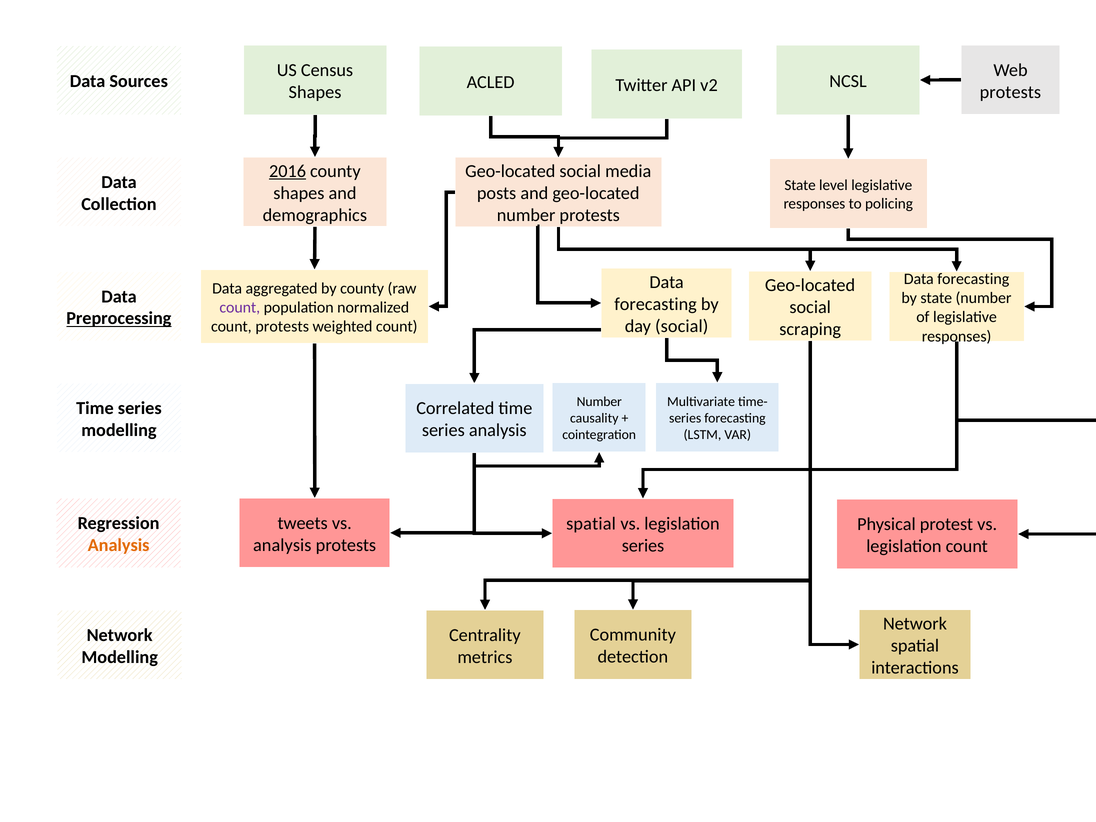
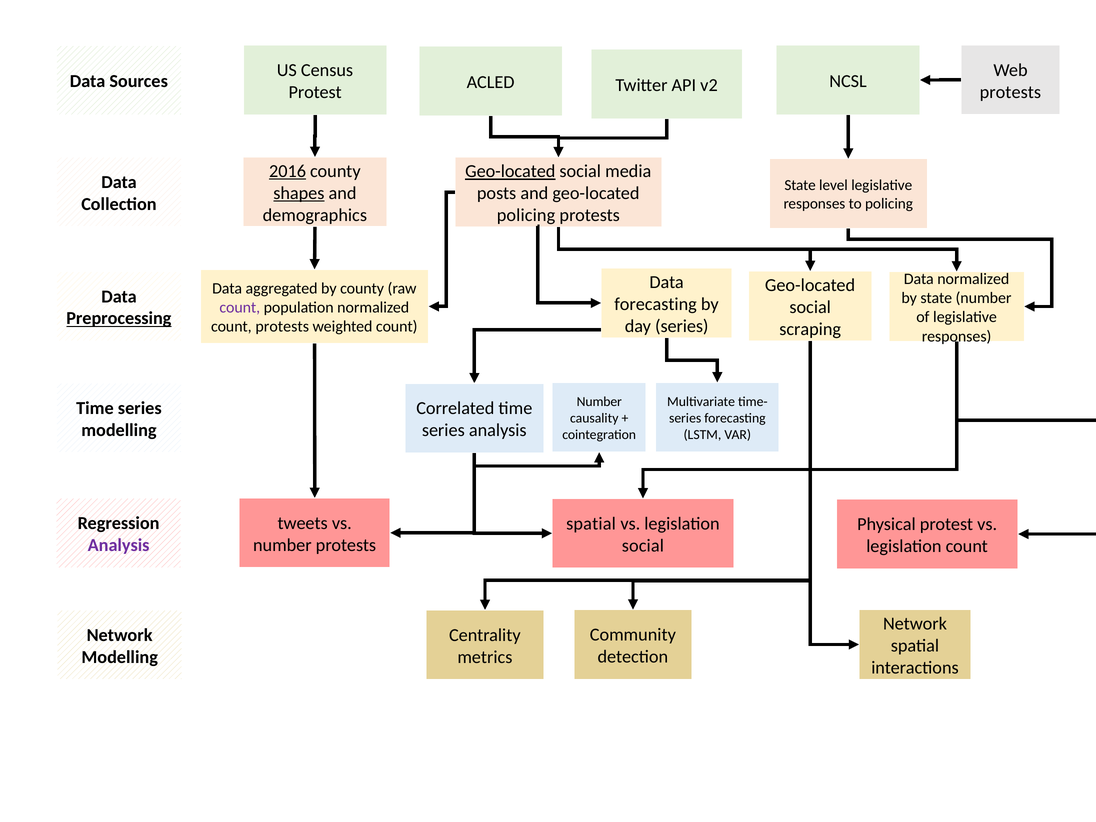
Shapes: Shapes -> Protest (315, 92)
Geo-located underline: none -> present (510, 171)
shapes underline: none -> present (299, 193)
number: number -> policing (526, 215)
forecasting: forecasting -> normalized (973, 279)
day social: social -> series (682, 326)
analysis: analysis -> number (282, 545)
Analysis colour: orange -> purple (119, 545)
series: series -> social (643, 546)
